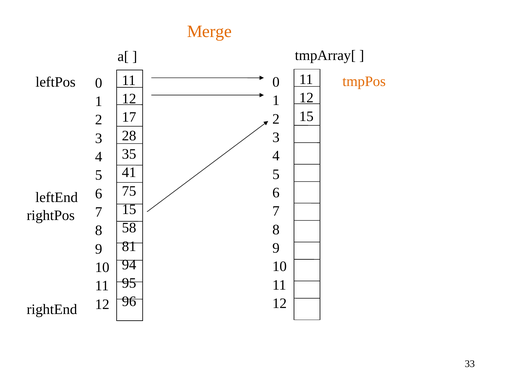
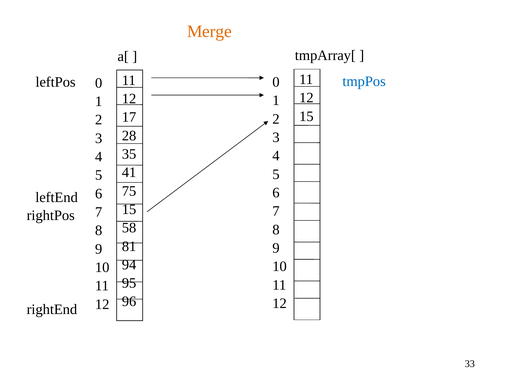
tmpPos colour: orange -> blue (364, 81)
